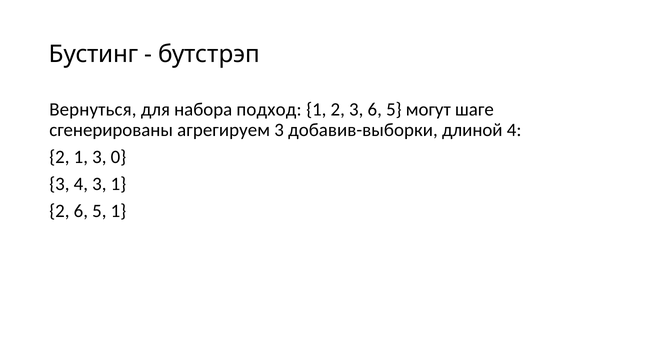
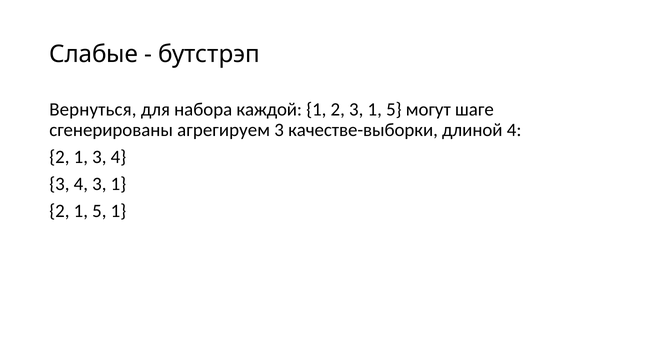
Бустинг: Бустинг -> Слабые (94, 54)
подход: подход -> каждой (269, 109)
2 3 6: 6 -> 1 (375, 109)
добавив-выборки: добавив-выборки -> качестве-выборки (363, 130)
1 3 0: 0 -> 4 (118, 157)
6: 6 -> 1 (81, 211)
